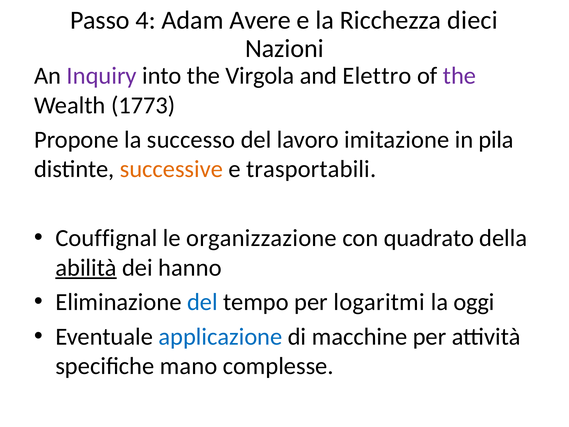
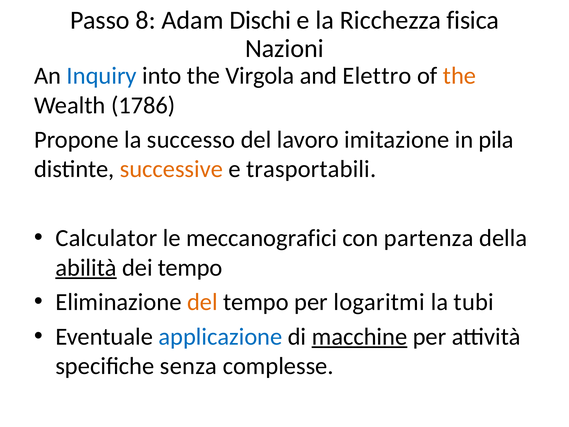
4: 4 -> 8 (146, 20)
Avere: Avere -> Dischi (260, 20)
dieci: dieci -> fisica (473, 20)
Inquiry colour: purple -> blue (102, 76)
the colour: purple -> orange (460, 76)
1773: 1773 -> 1786 (143, 105)
Couffignal: Couffignal -> Calculator (106, 238)
organizzazione: organizzazione -> meccanografici (262, 238)
quadrato: quadrato -> partenza (429, 238)
dei hanno: hanno -> tempo (190, 267)
del colour: blue -> orange (202, 302)
oggi: oggi -> tubi (474, 302)
macchine underline: none -> present (360, 336)
mano: mano -> senza (189, 366)
